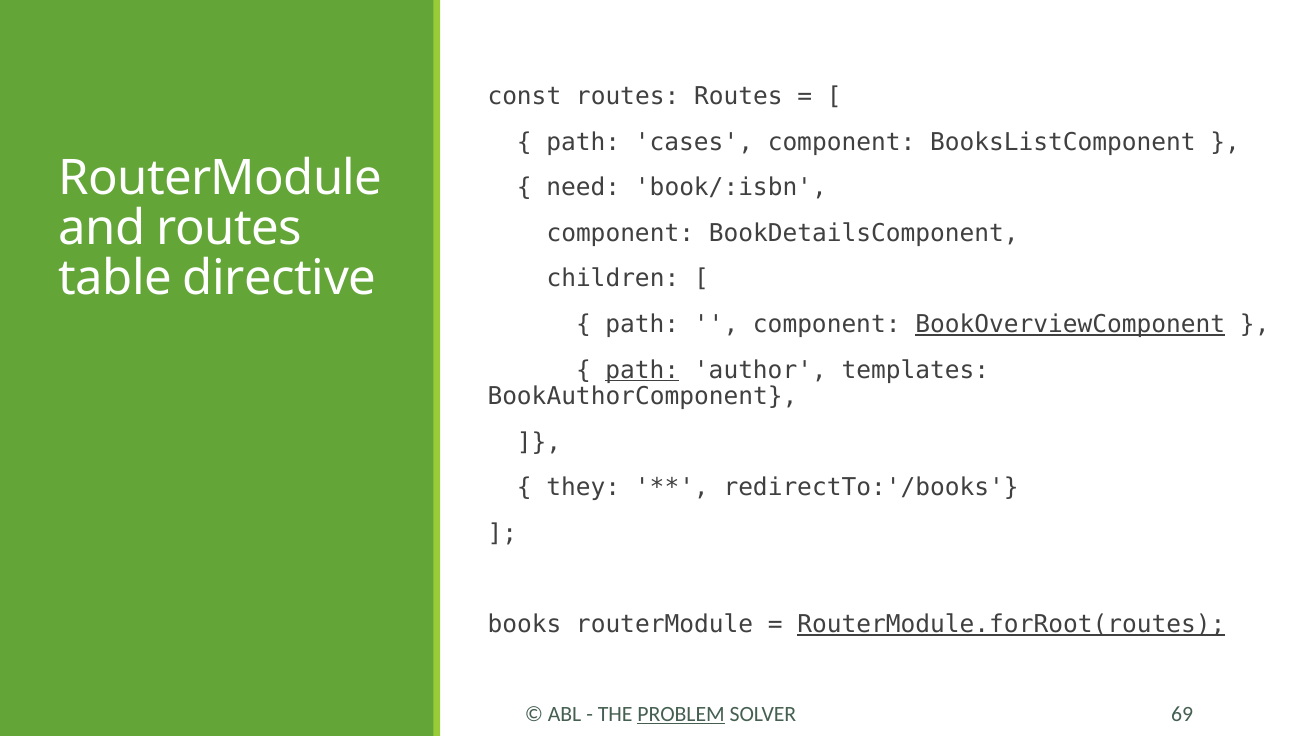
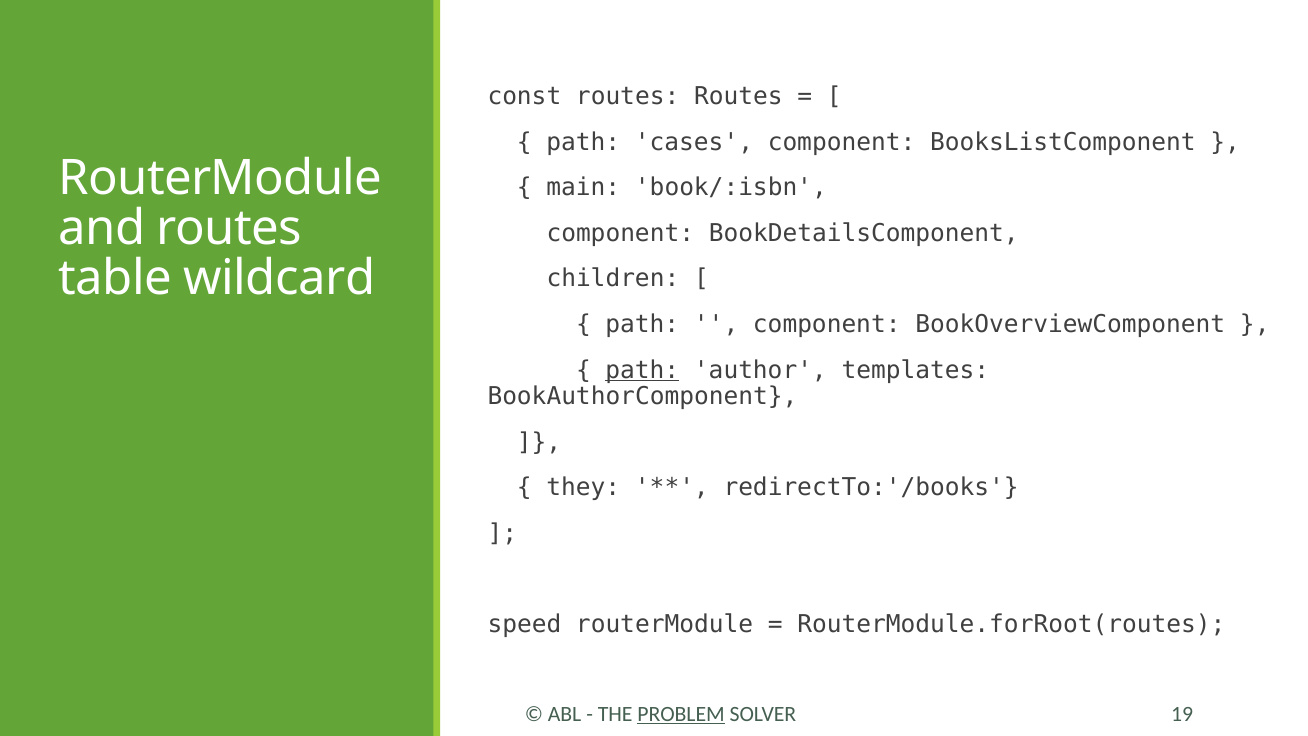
need: need -> main (583, 188)
directive: directive -> wildcard (279, 278)
BookOverviewComponent underline: present -> none (1070, 324)
books: books -> speed (524, 624)
RouterModule.forRoot(routes underline: present -> none (1011, 624)
69: 69 -> 19 (1182, 714)
